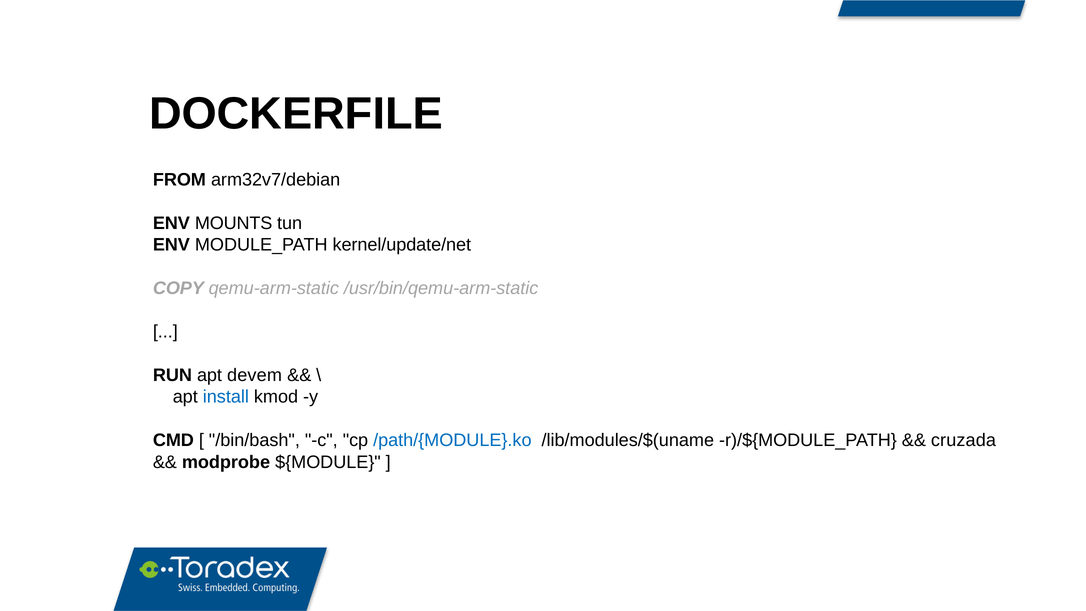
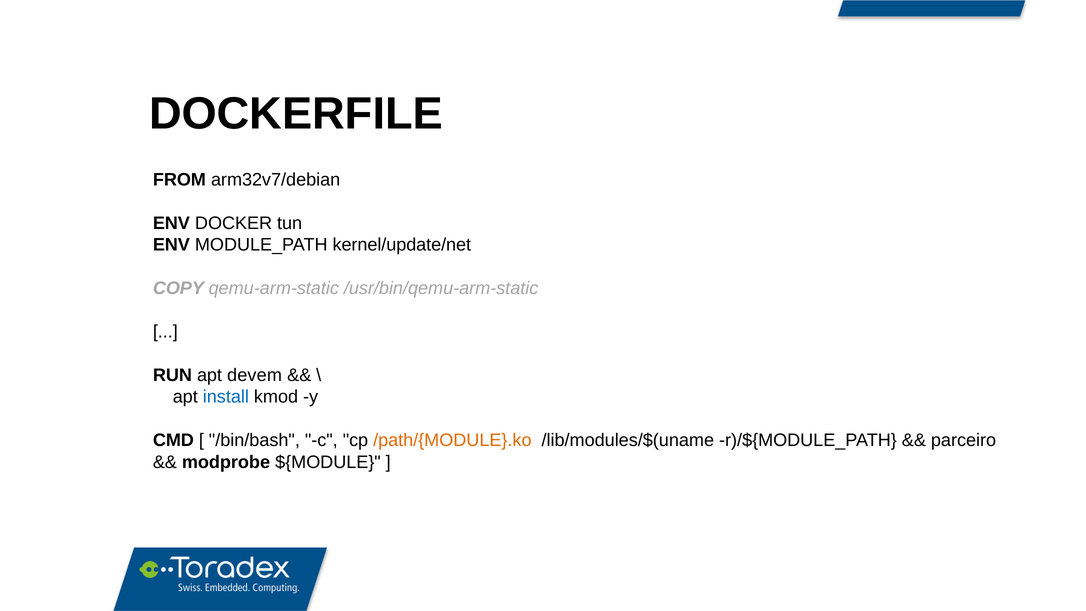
MOUNTS: MOUNTS -> DOCKER (234, 223)
/path/{MODULE}.ko colour: blue -> orange (452, 440)
cruzada: cruzada -> parceiro (964, 440)
